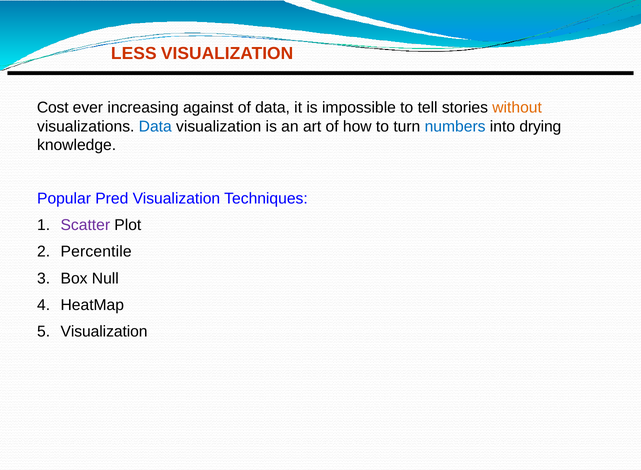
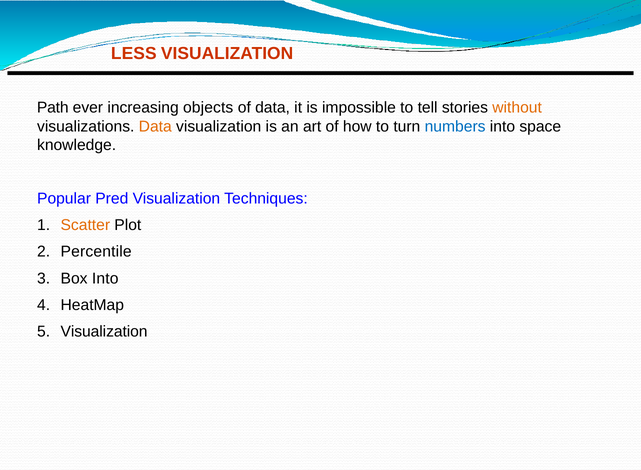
Cost: Cost -> Path (53, 108)
against: against -> objects (208, 108)
Data colour: blue -> orange (155, 126)
drying: drying -> space (540, 126)
Scatter colour: purple -> orange (85, 225)
Box Null: Null -> Into (105, 278)
